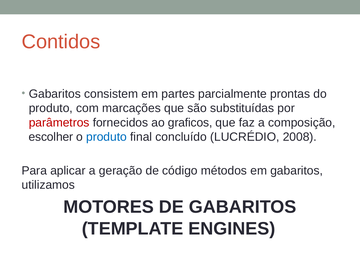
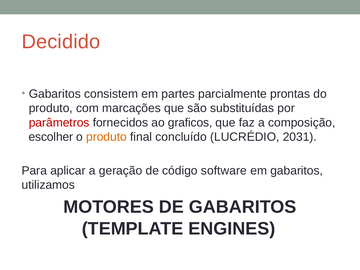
Contidos: Contidos -> Decidido (61, 42)
produto colour: blue -> orange (106, 137)
2008: 2008 -> 2031 (300, 137)
métodos: métodos -> software (224, 171)
